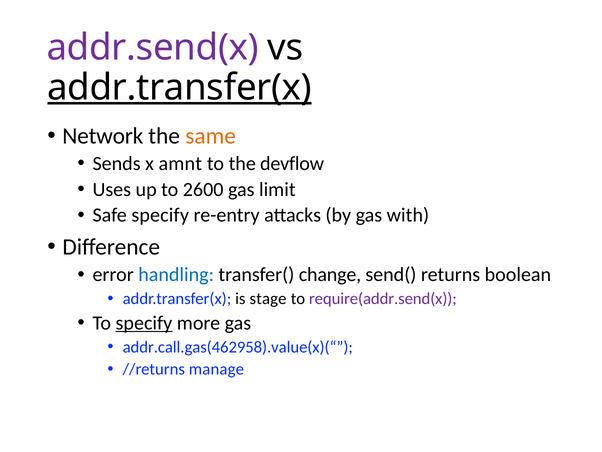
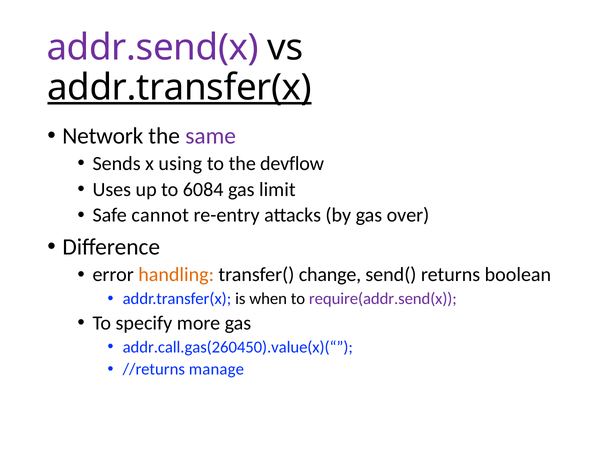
same colour: orange -> purple (211, 136)
amnt: amnt -> using (180, 163)
2600: 2600 -> 6084 (203, 189)
Safe specify: specify -> cannot (160, 215)
with: with -> over (408, 215)
handling colour: blue -> orange (176, 275)
stage: stage -> when (268, 299)
specify underline: present -> none (144, 323)
addr.call.gas(462958).value(x)(“: addr.call.gas(462958).value(x)(“ -> addr.call.gas(260450).value(x)(“ (238, 347)
